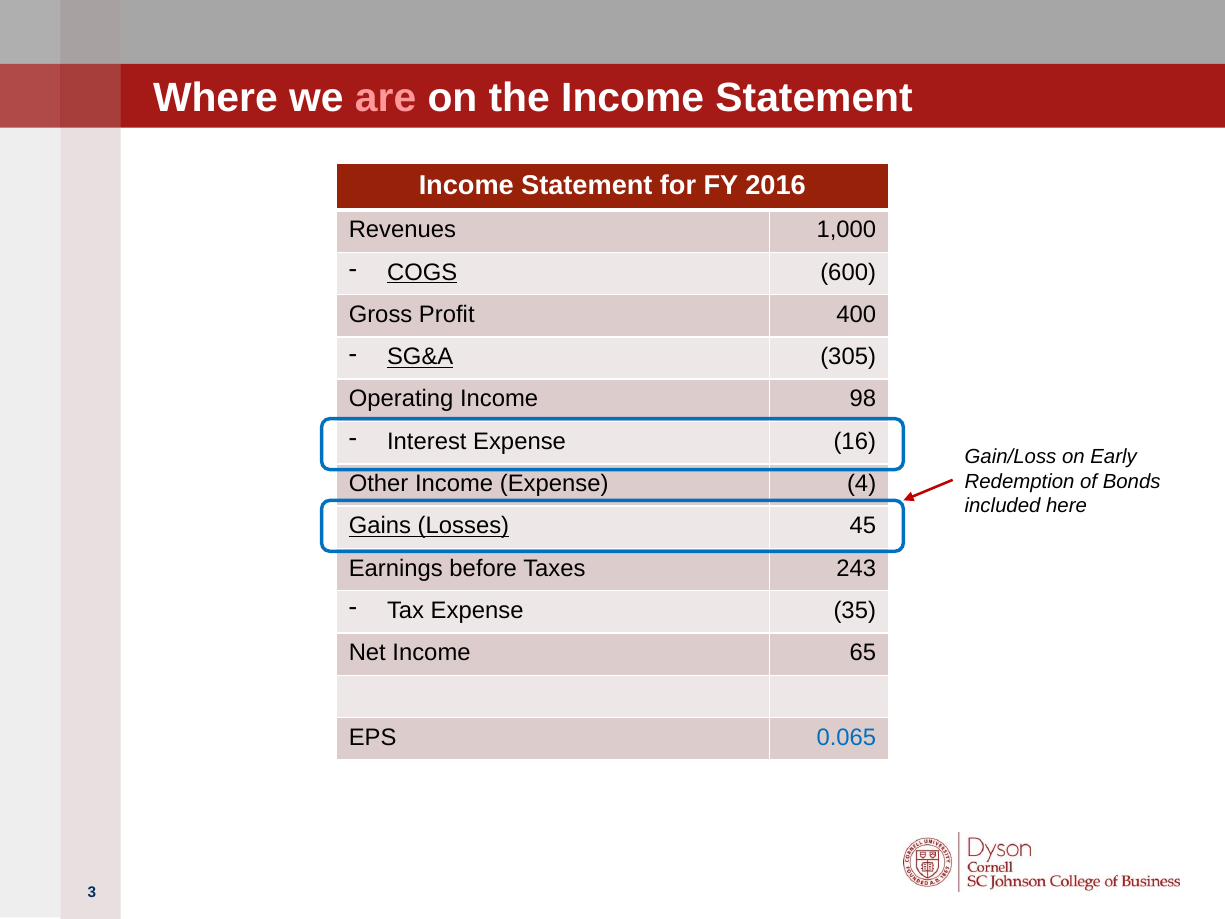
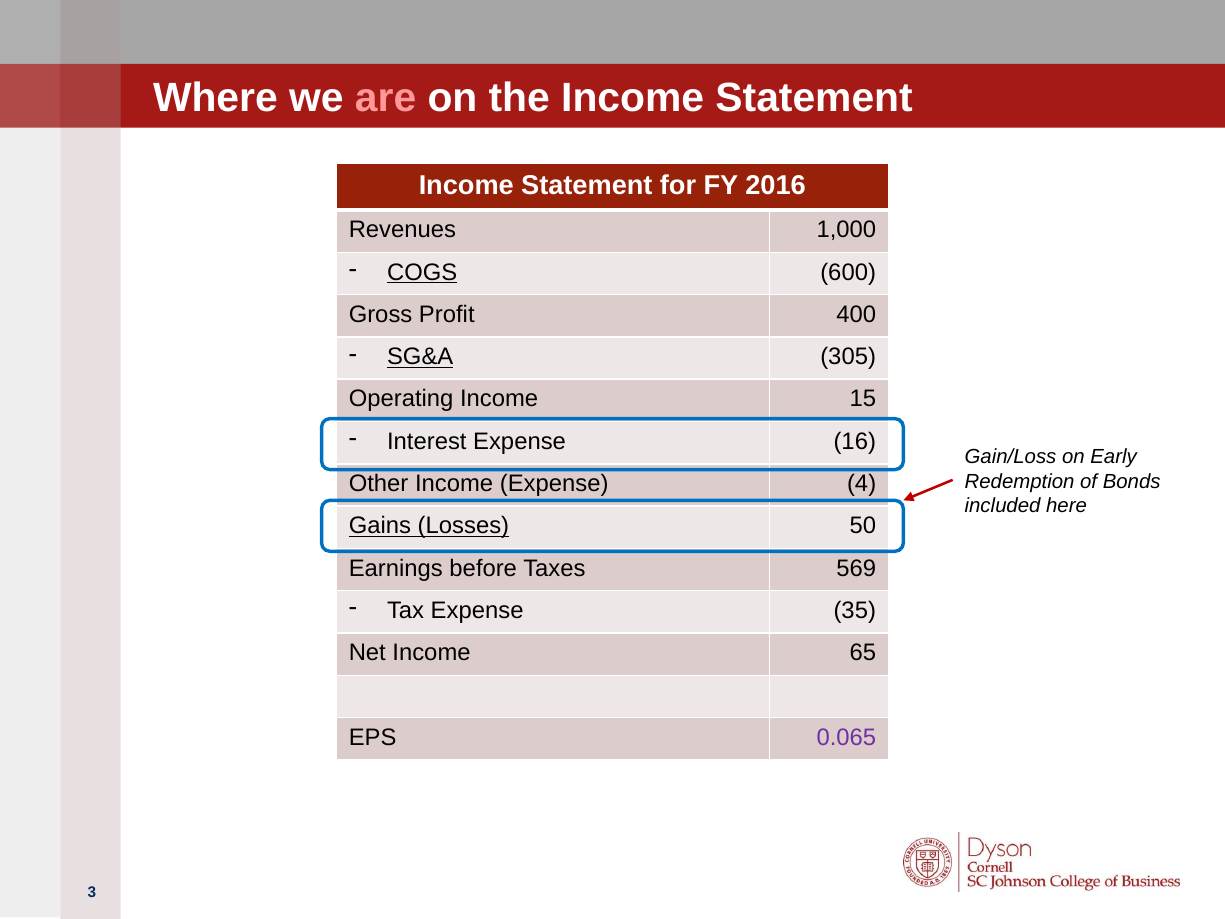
98: 98 -> 15 (863, 399)
45: 45 -> 50 (863, 526)
243: 243 -> 569 (856, 568)
0.065 colour: blue -> purple (846, 737)
